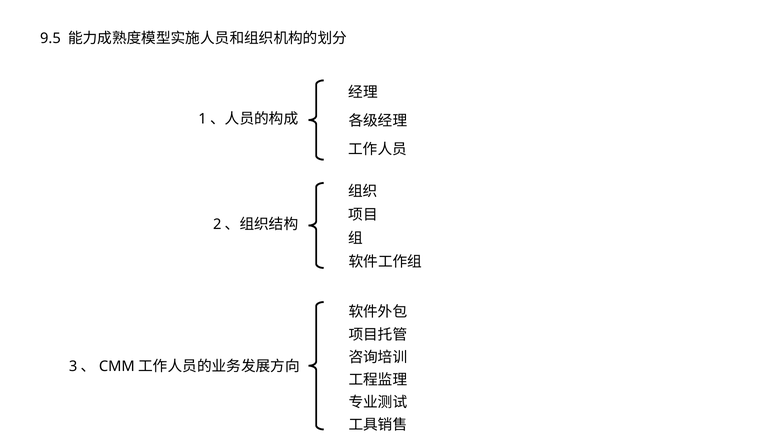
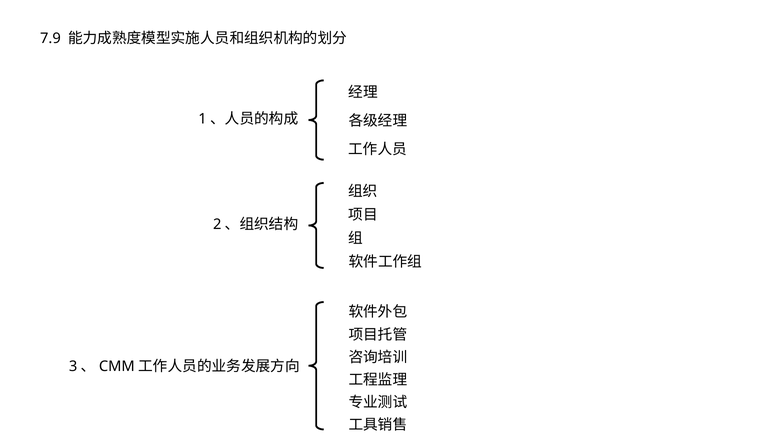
9.5: 9.5 -> 7.9 (50, 38)
